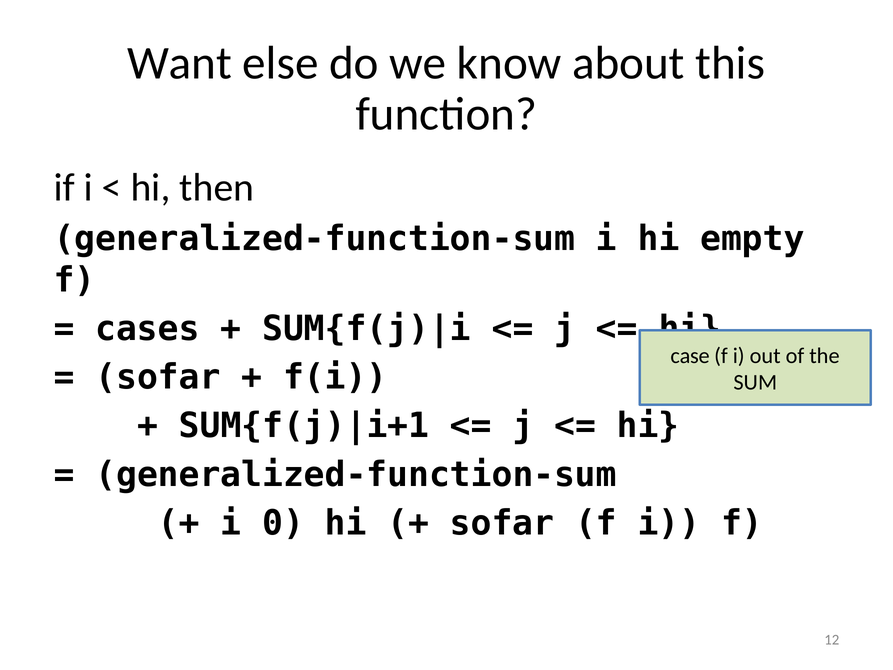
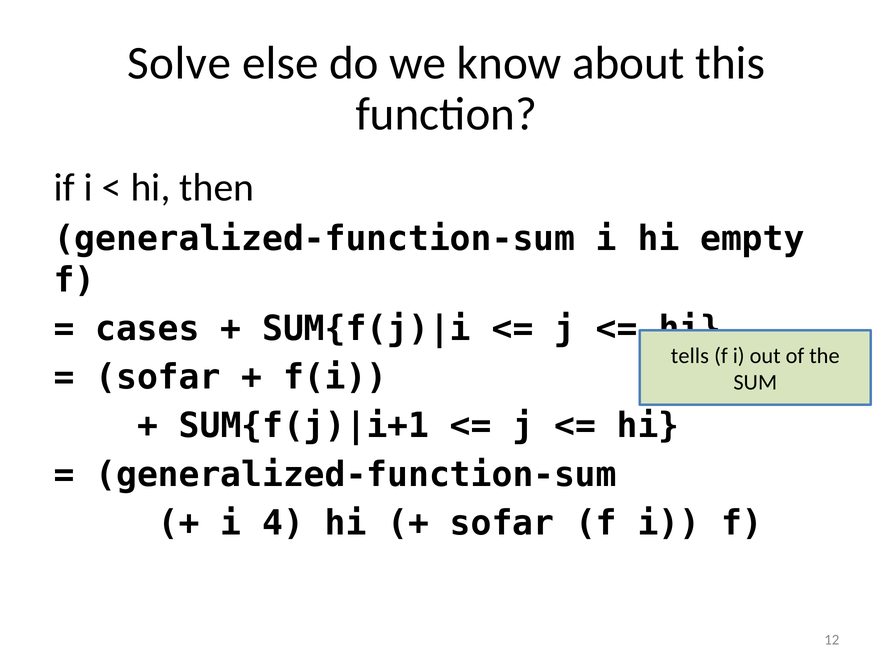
Want: Want -> Solve (179, 63)
case: case -> tells (690, 356)
0: 0 -> 4 (283, 523)
